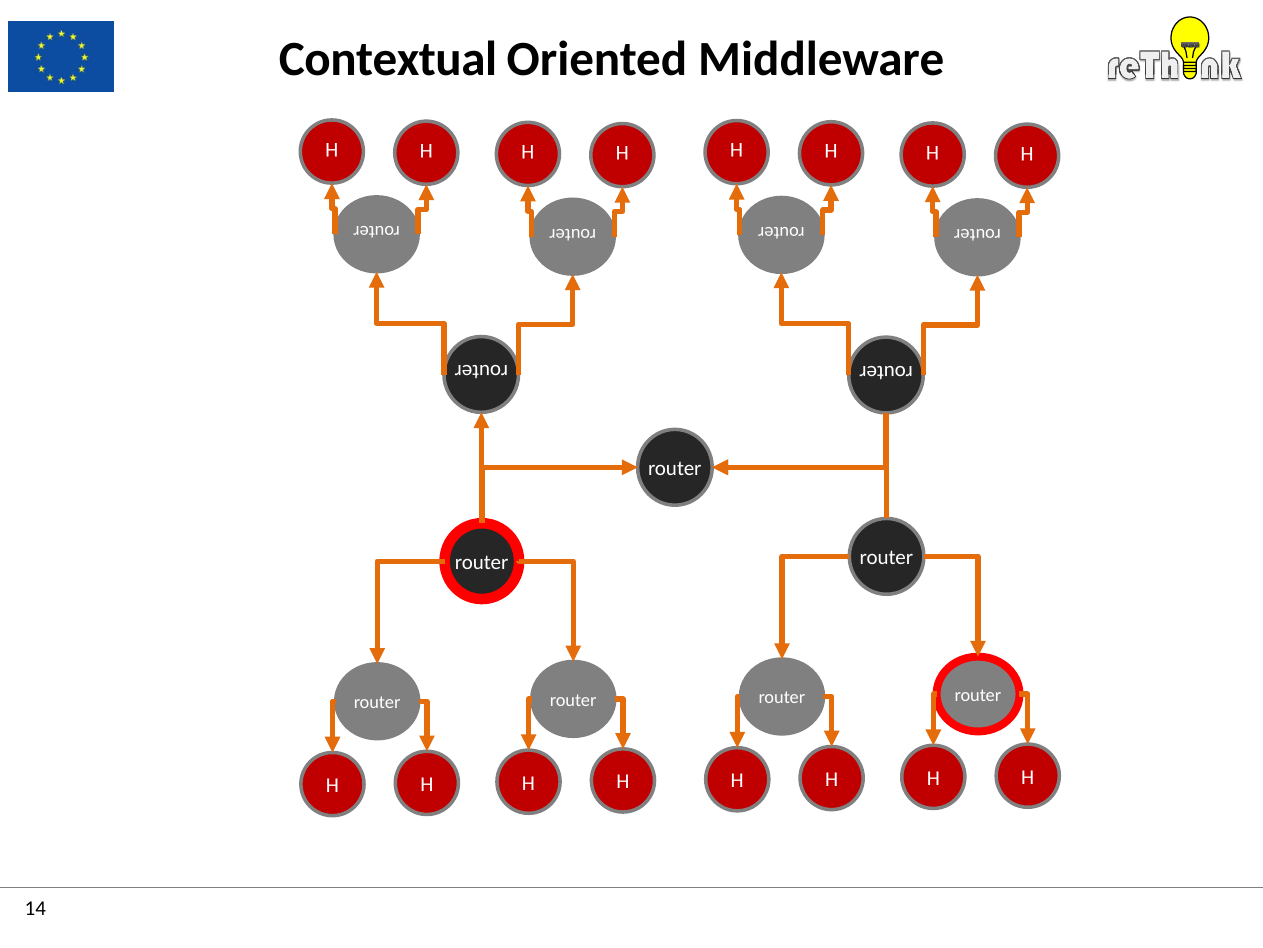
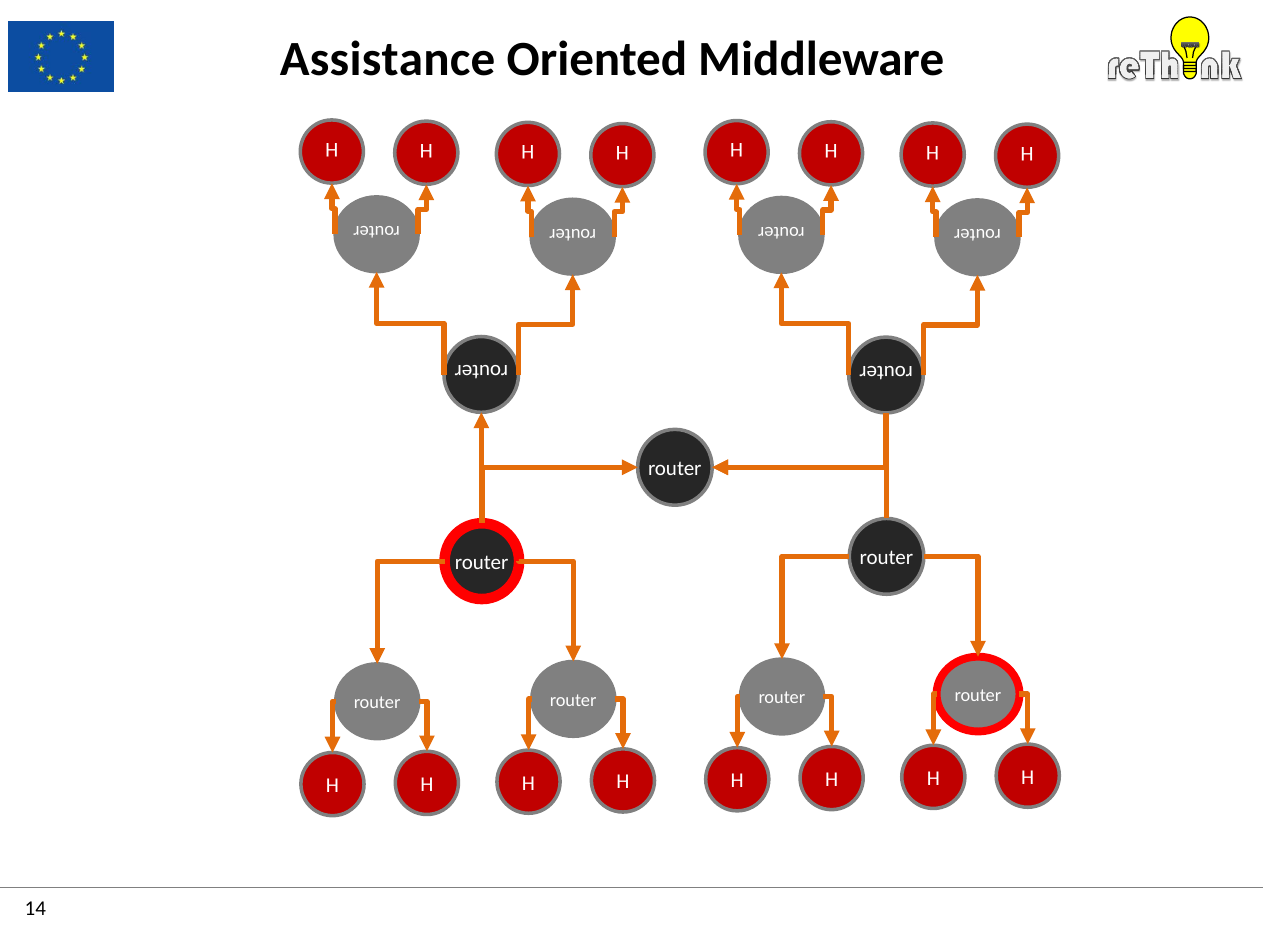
Contextual: Contextual -> Assistance (388, 60)
